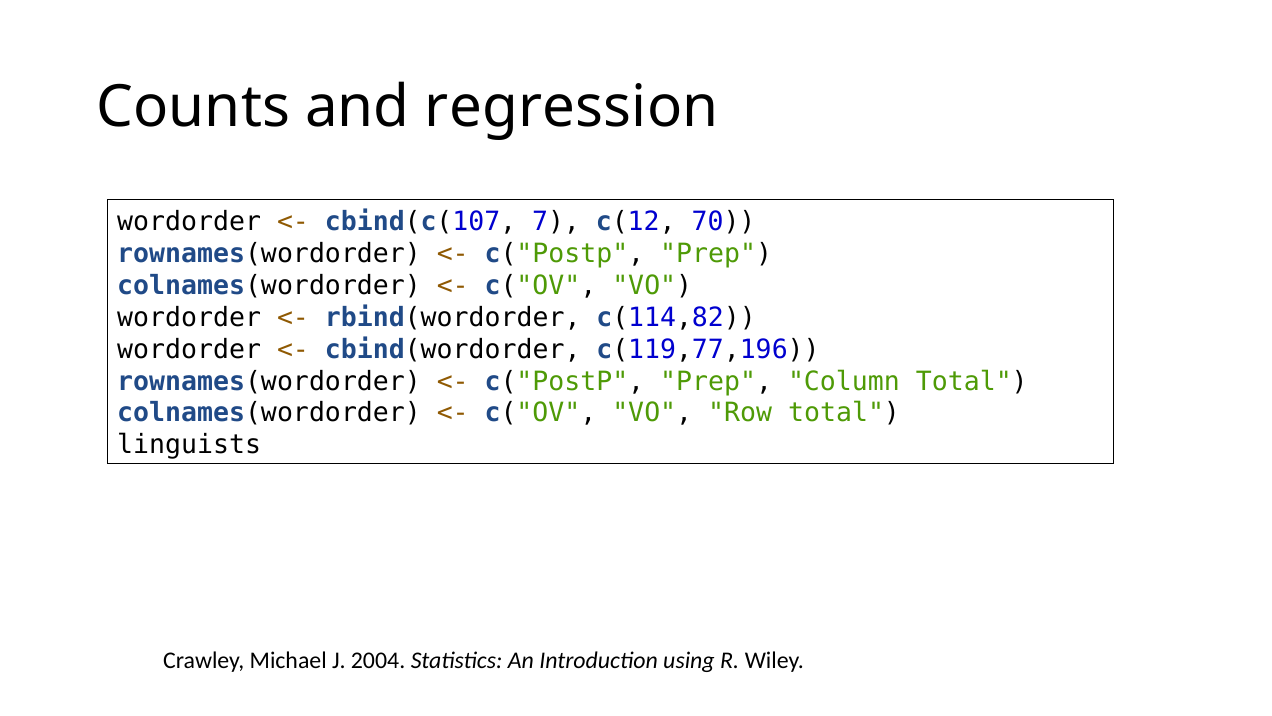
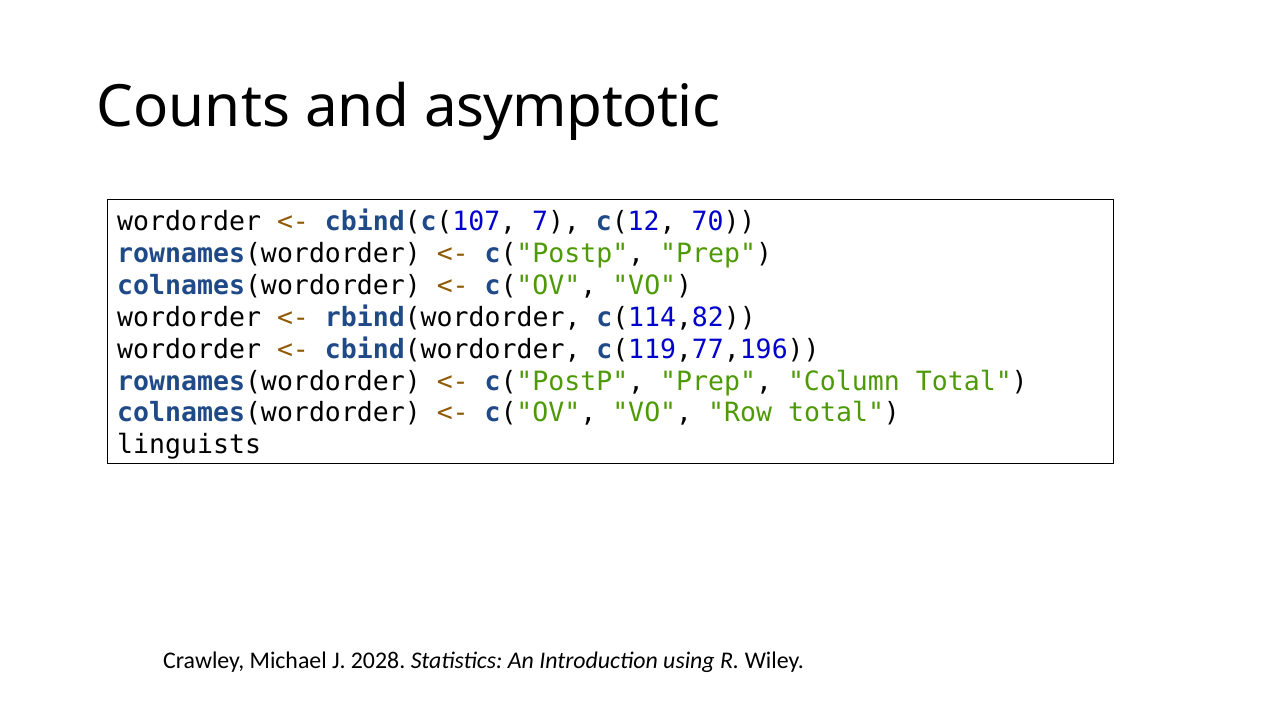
regression: regression -> asymptotic (572, 107)
2004: 2004 -> 2028 (378, 660)
